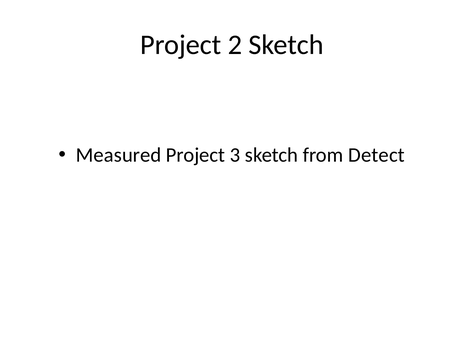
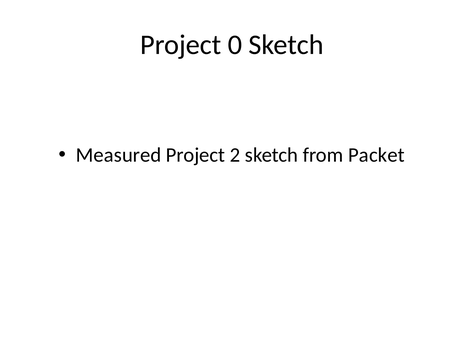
2: 2 -> 0 (235, 45)
3: 3 -> 2 (235, 155)
Detect: Detect -> Packet (376, 155)
